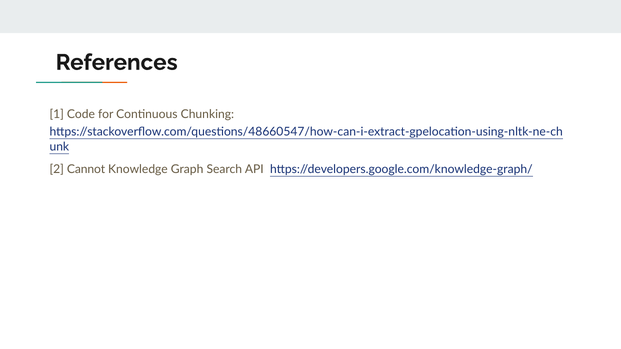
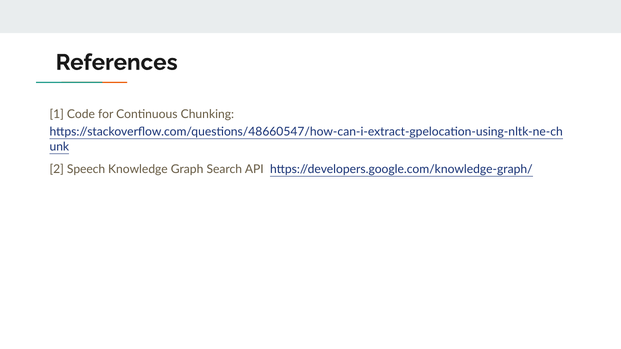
Cannot: Cannot -> Speech (86, 169)
